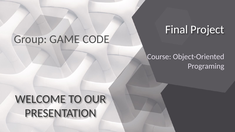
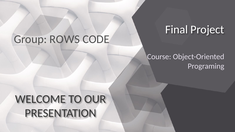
GAME: GAME -> ROWS (65, 39)
